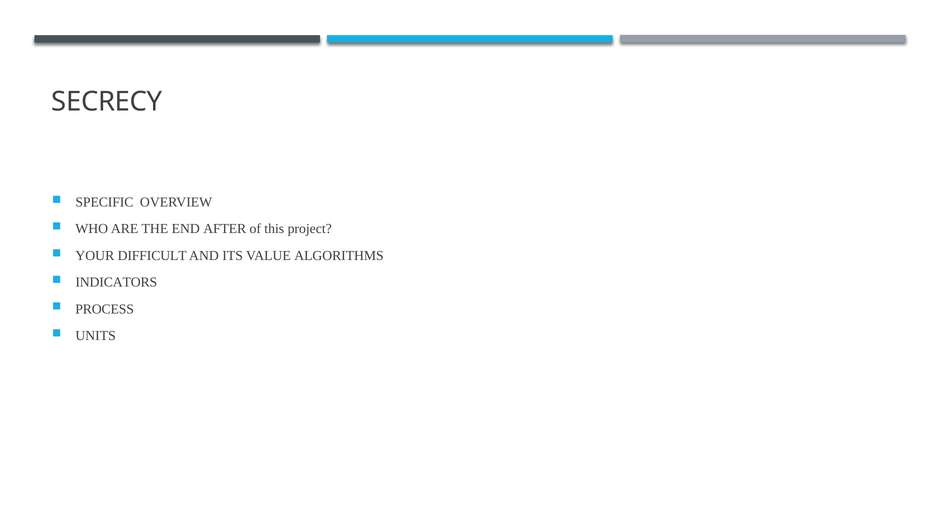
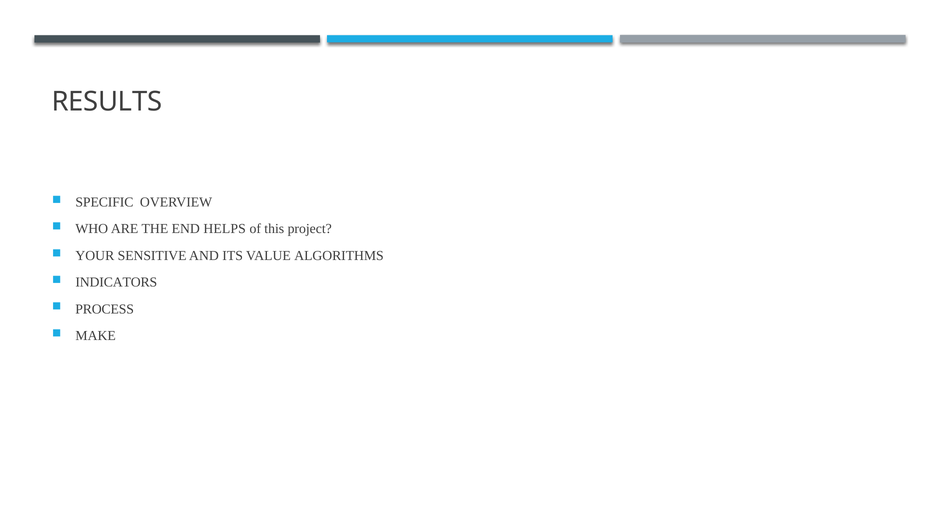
SECRECY: SECRECY -> RESULTS (107, 102)
AFTER: AFTER -> HELPS (225, 229)
DIFFICULT: DIFFICULT -> SENSITIVE (152, 255)
UNITS: UNITS -> MAKE (96, 336)
